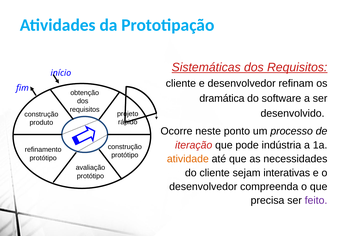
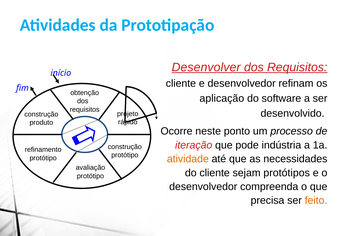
Sistemáticas: Sistemáticas -> Desenvolver (206, 67)
dramática: dramática -> aplicação (222, 98)
interativas: interativas -> protótipos (287, 172)
feito colour: purple -> orange (316, 200)
